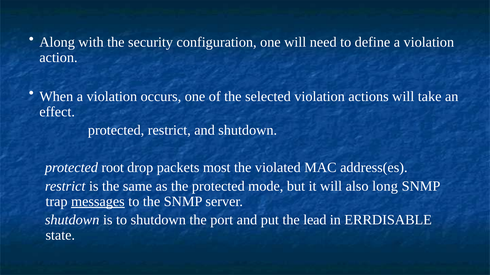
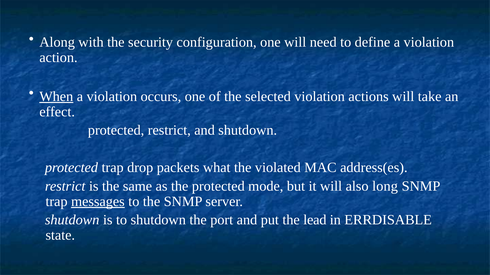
When underline: none -> present (56, 97)
protected root: root -> trap (113, 168)
most: most -> what (217, 168)
